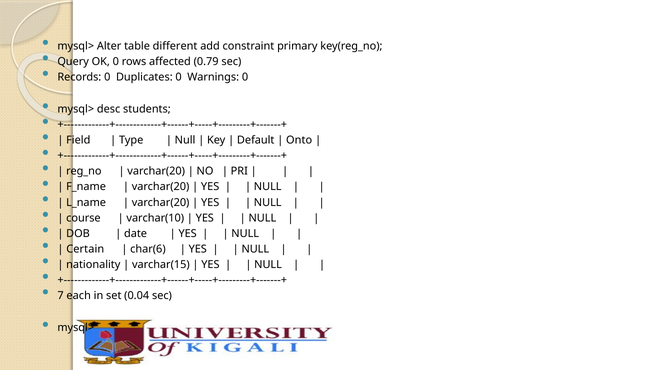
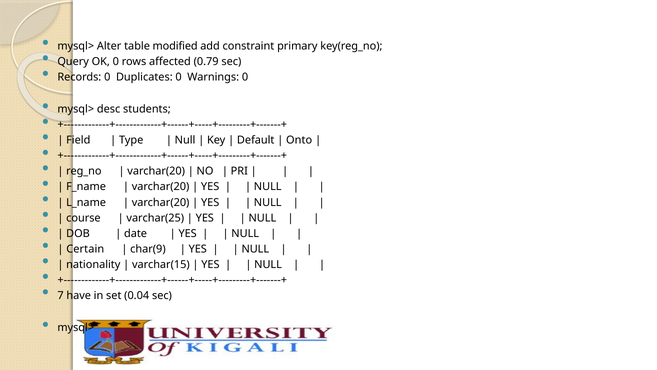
different: different -> modified (175, 46)
varchar(10: varchar(10 -> varchar(25 (155, 218)
char(6: char(6 -> char(9 (148, 249)
each: each -> have (79, 295)
